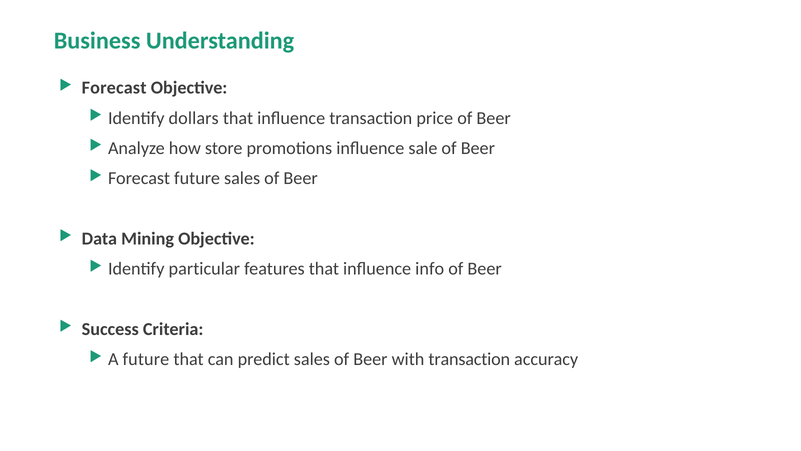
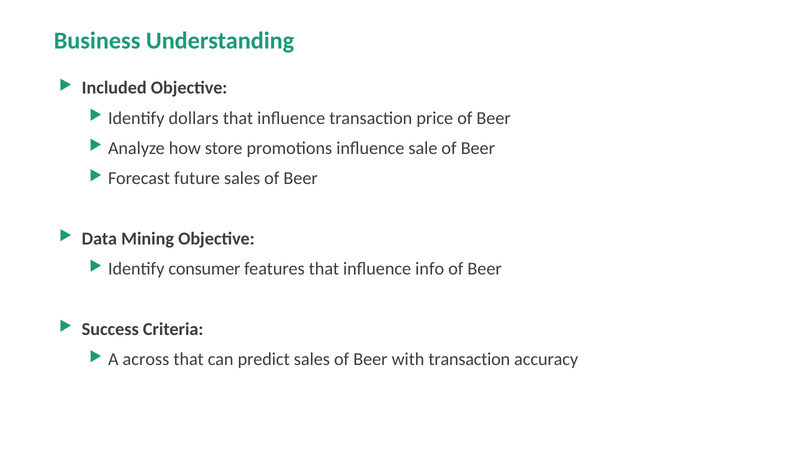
Forecast: Forecast -> Included (114, 88)
particular: particular -> consumer (204, 269)
A future: future -> across (146, 359)
